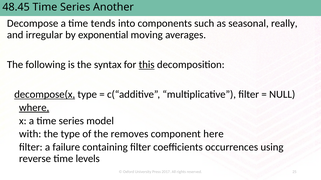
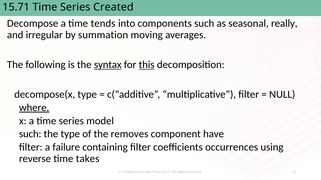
48.45: 48.45 -> 15.71 (16, 7)
Another: Another -> Created (113, 7)
exponential: exponential -> summation (103, 35)
syntax underline: none -> present (108, 65)
decompose(x underline: present -> none (45, 95)
with: with -> such (30, 134)
here: here -> have (214, 134)
levels: levels -> takes (88, 159)
